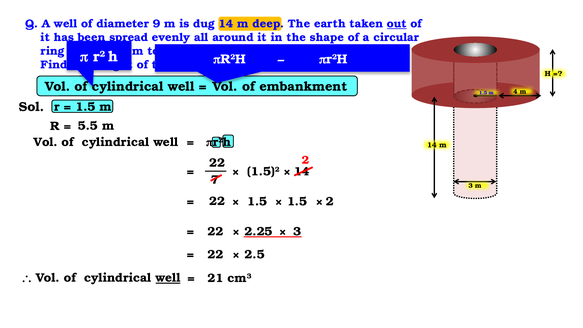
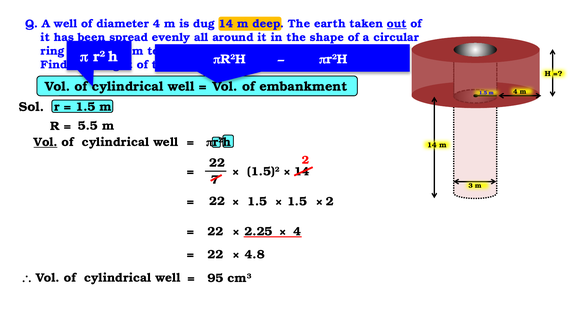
diameter 9: 9 -> 4 (157, 24)
Vol underline: none -> present (46, 142)
3: 3 -> 4 (297, 232)
2.5: 2.5 -> 4.8 (255, 255)
well underline: present -> none (168, 278)
21: 21 -> 95 (215, 278)
